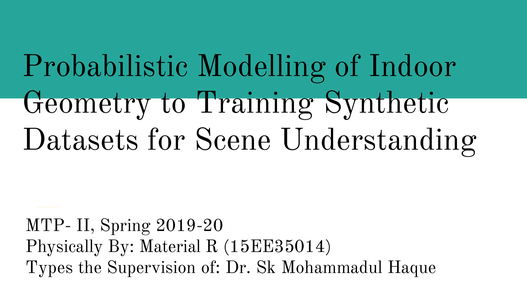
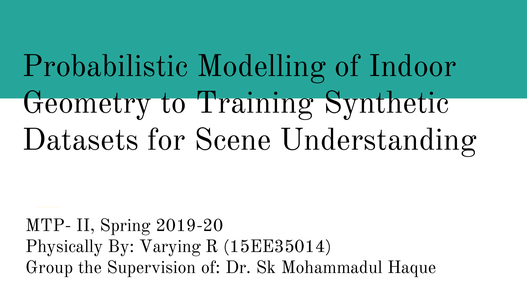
Material: Material -> Varying (170, 247)
Types: Types -> Group (49, 268)
